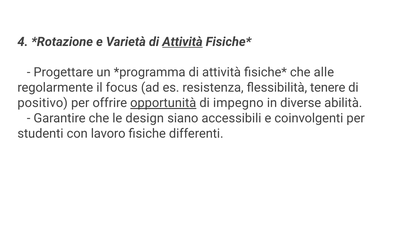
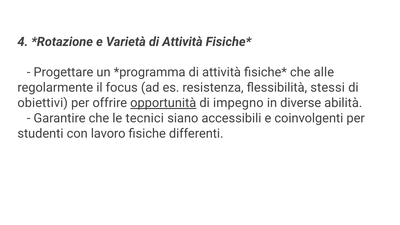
Attività underline: present -> none (182, 42)
tenere: tenere -> stessi (328, 88)
positivo: positivo -> obiettivi (43, 103)
design: design -> tecnici (145, 118)
